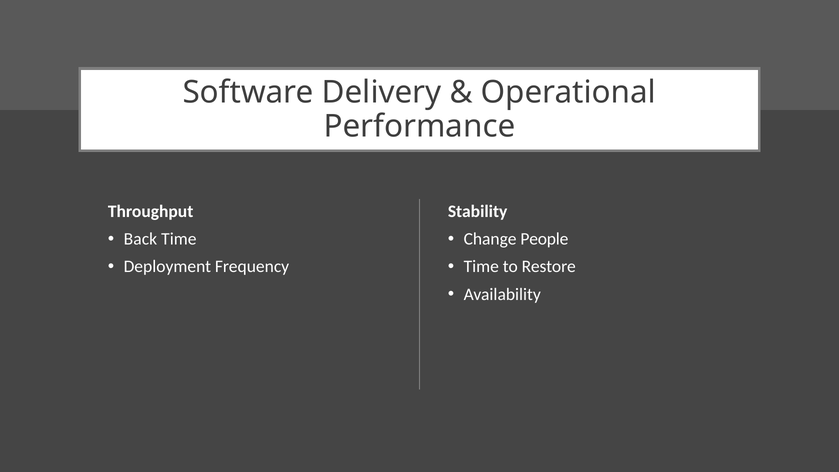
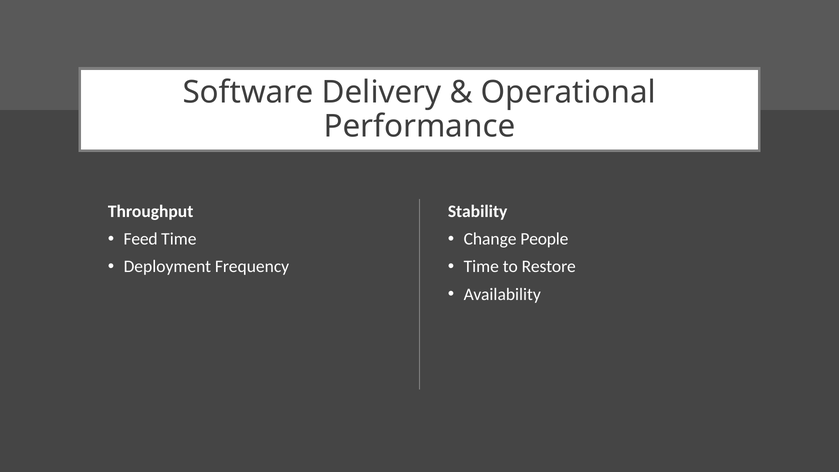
Back: Back -> Feed (141, 239)
